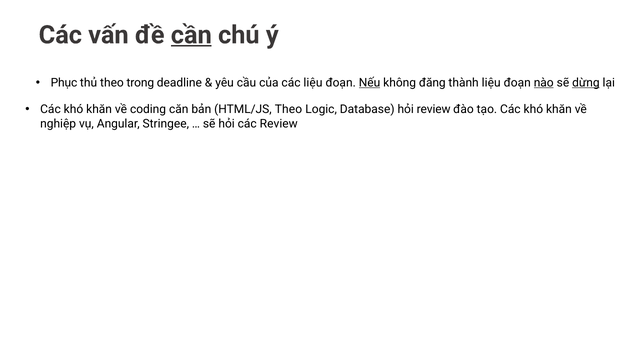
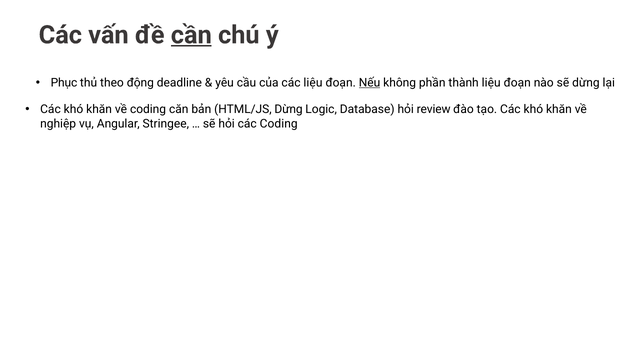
trong: trong -> động (140, 83)
đăng: đăng -> phần (432, 83)
nào underline: present -> none (544, 83)
dừng underline: present -> none (586, 83)
HTML/JS Theo: Theo -> Dừng (289, 109)
các Review: Review -> Coding (279, 124)
